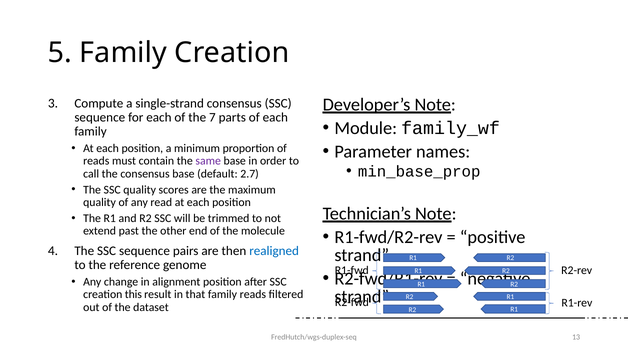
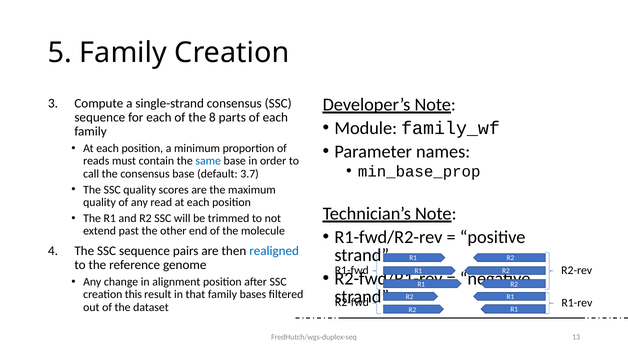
7: 7 -> 8 (212, 118)
same colour: purple -> blue (208, 161)
2.7: 2.7 -> 3.7 (250, 174)
family reads: reads -> bases (253, 295)
